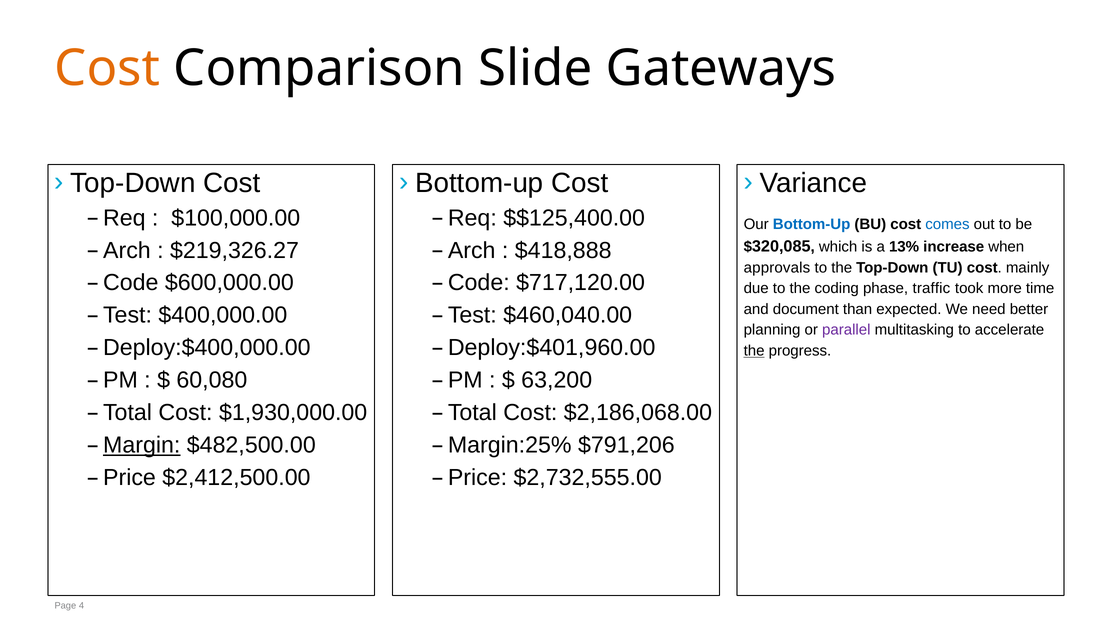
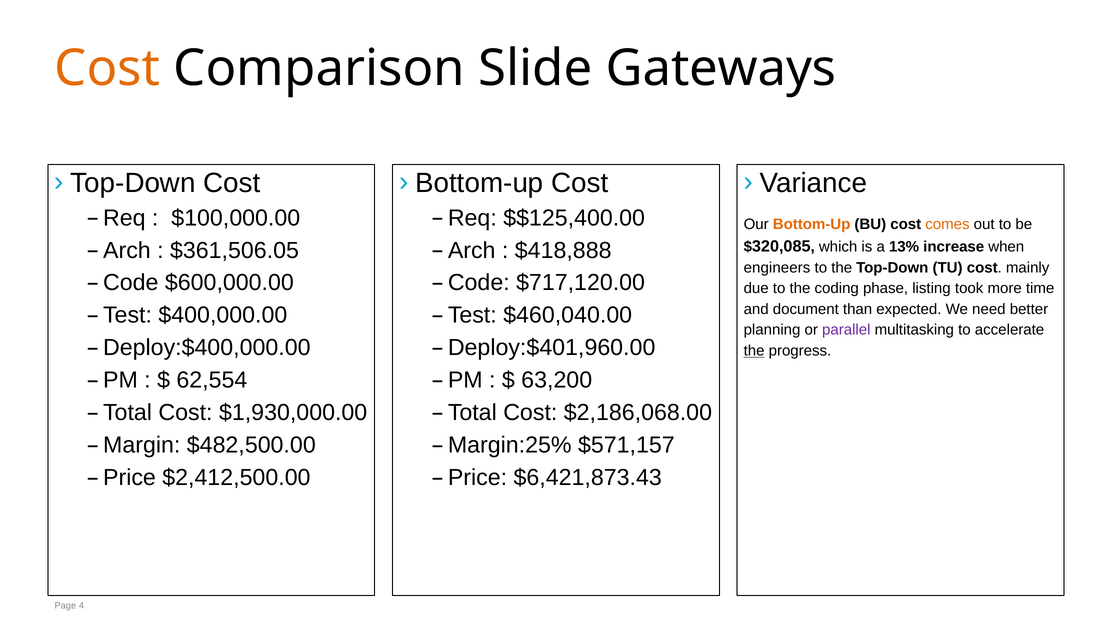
Bottom-Up colour: blue -> orange (812, 224)
comes colour: blue -> orange (947, 224)
$219,326.27: $219,326.27 -> $361,506.05 (234, 250)
approvals: approvals -> engineers (777, 267)
traffic: traffic -> listing (931, 288)
60,080: 60,080 -> 62,554 (212, 380)
Margin underline: present -> none (142, 445)
$791,206: $791,206 -> $571,157 (626, 445)
$2,732,555.00: $2,732,555.00 -> $6,421,873.43 (588, 477)
